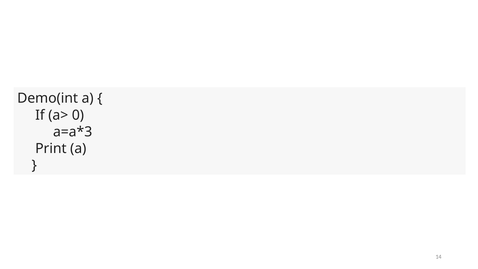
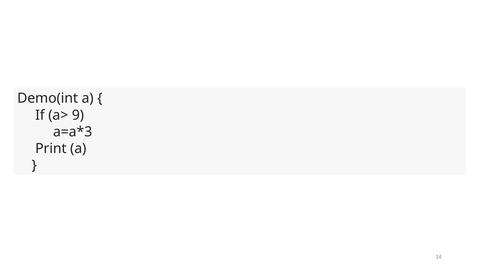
0: 0 -> 9 (78, 115)
